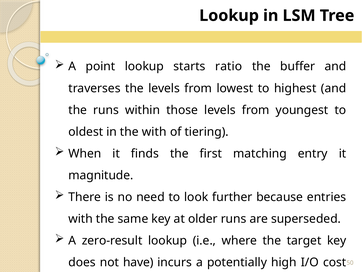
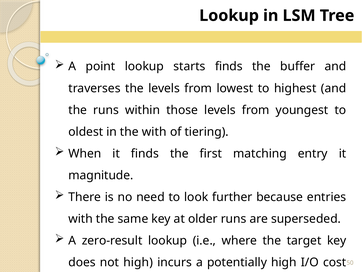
starts ratio: ratio -> finds (229, 66)
not have: have -> high (138, 262)
